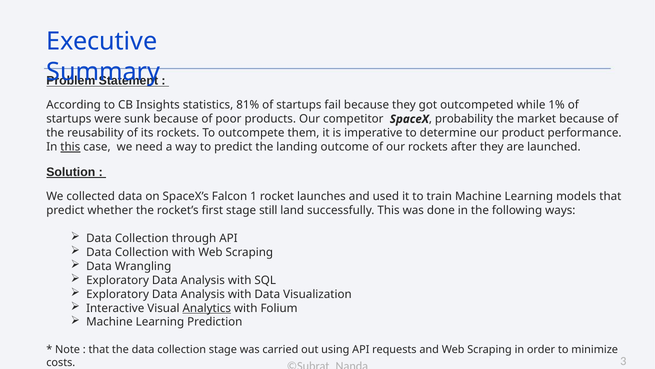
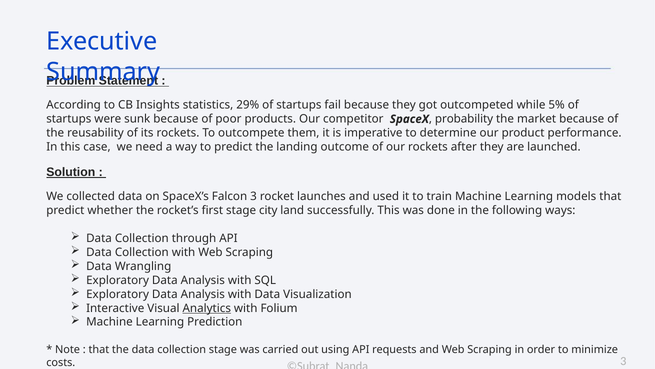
81%: 81% -> 29% (248, 105)
1%: 1% -> 5% (557, 105)
this underline: present -> none (70, 147)
Falcon 1: 1 -> 3 (254, 196)
still: still -> city (268, 210)
